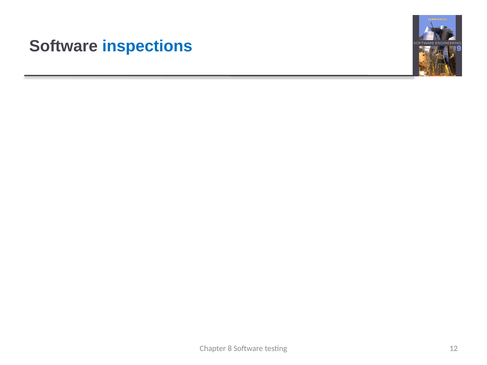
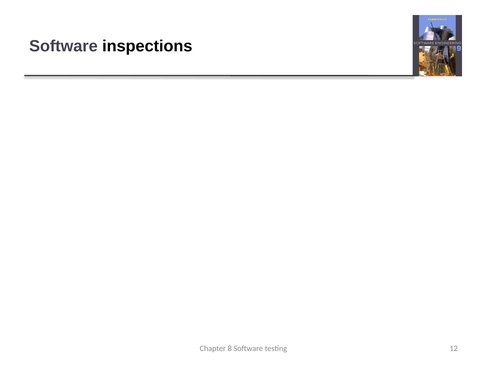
inspections colour: blue -> black (147, 46)
